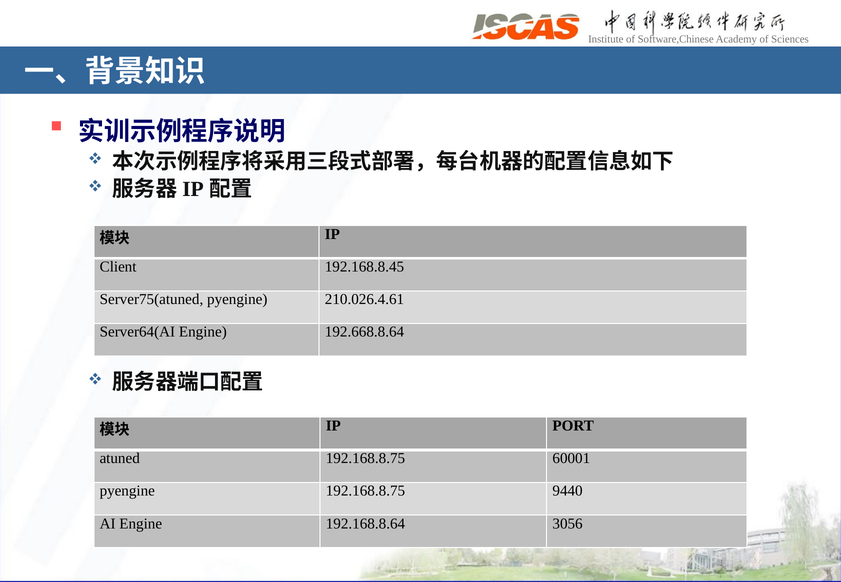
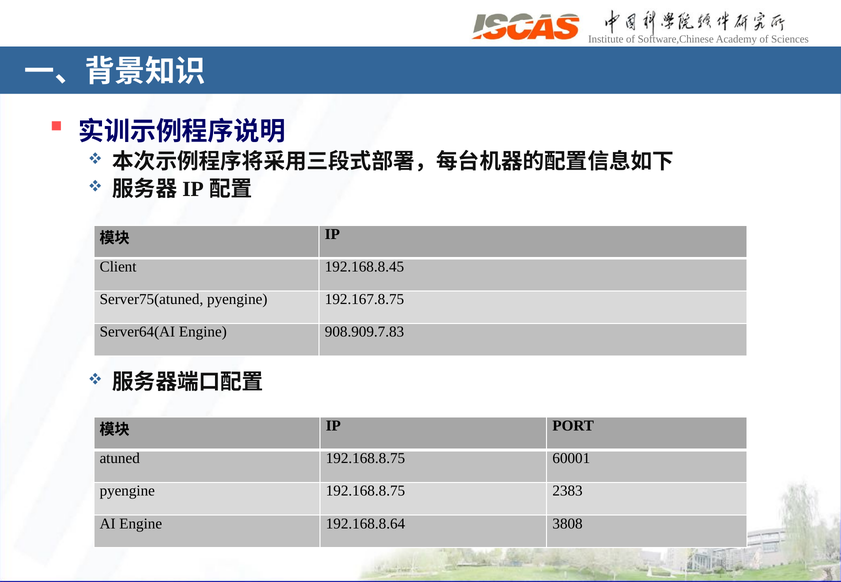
210.026.4.61: 210.026.4.61 -> 192.167.8.75 (365, 299)
192.668.8.64: 192.668.8.64 -> 908.909.7.83 (365, 332)
9440: 9440 -> 2383 (568, 491)
3056: 3056 -> 3808 (568, 524)
